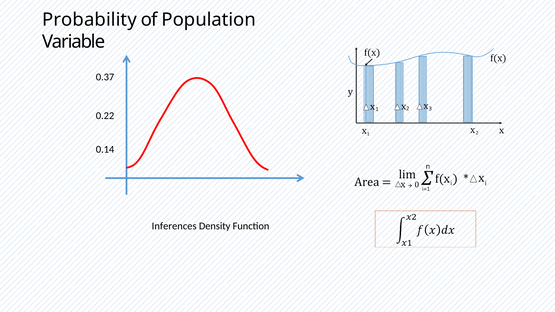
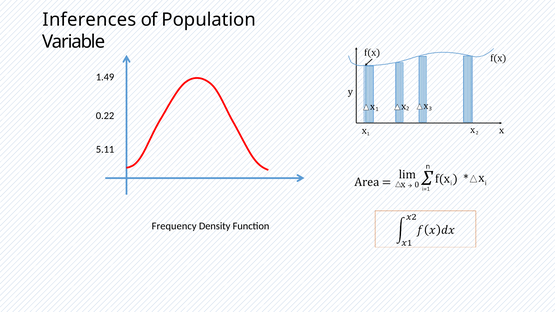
Probability: Probability -> Inferences (90, 20)
0.37: 0.37 -> 1.49 (105, 77)
0.14: 0.14 -> 5.11 (105, 150)
Inferences: Inferences -> Frequency (174, 226)
